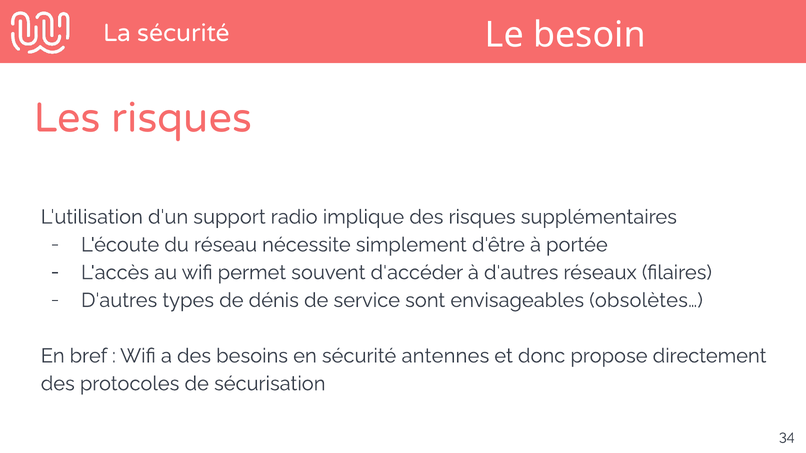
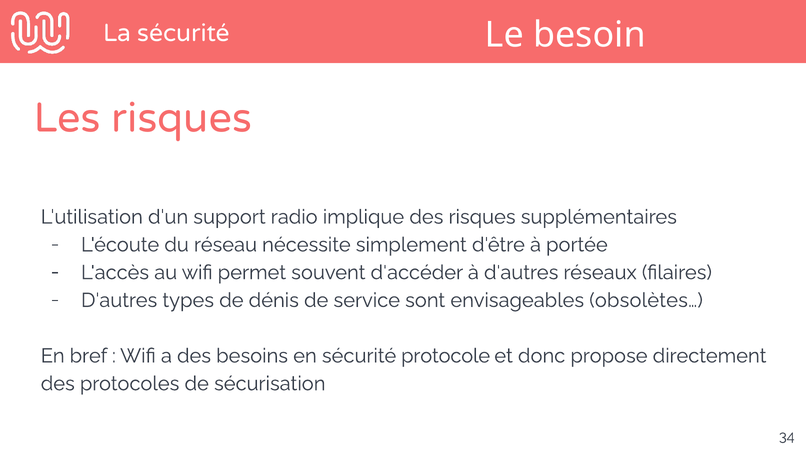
antennes: antennes -> protocole (446, 356)
